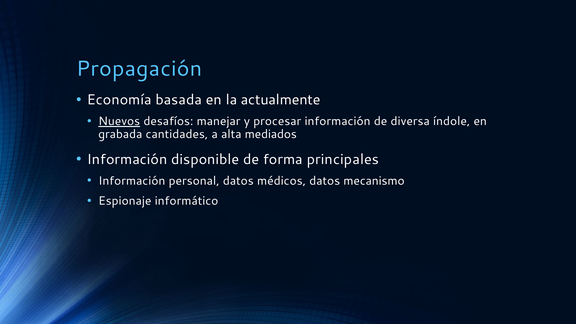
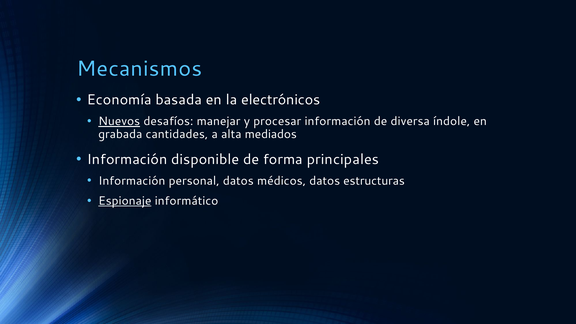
Propagación: Propagación -> Mecanismos (139, 69)
actualmente: actualmente -> electrónicos (281, 100)
mecanismo: mecanismo -> estructuras (374, 181)
Espionaje underline: none -> present (125, 201)
